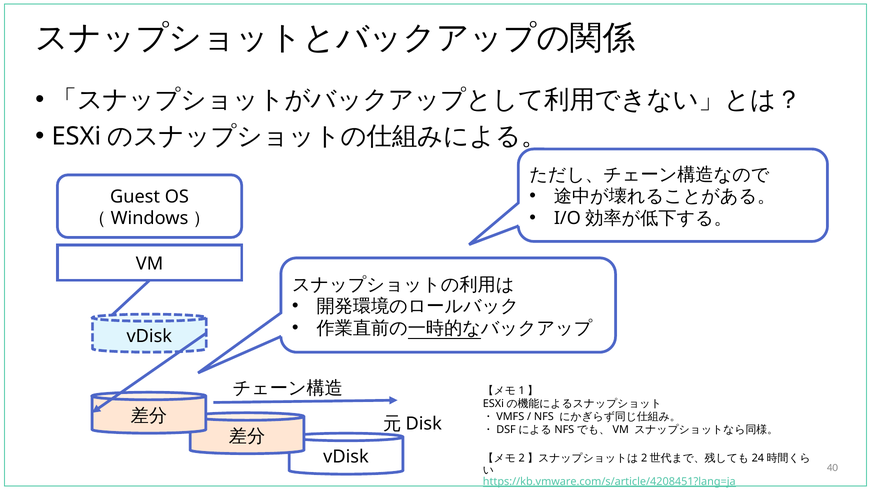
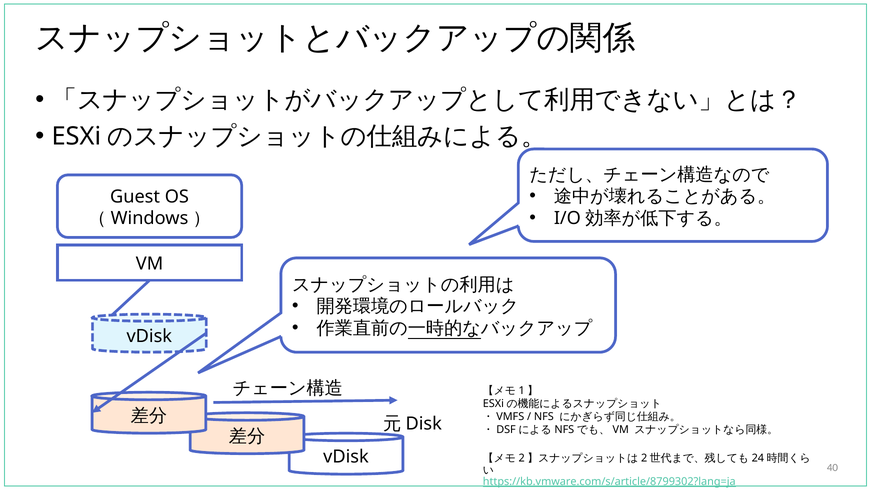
https://kb.vmware.com/s/article/4208451?lang=ja: https://kb.vmware.com/s/article/4208451?lang=ja -> https://kb.vmware.com/s/article/8799302?lang=ja (609, 482)
